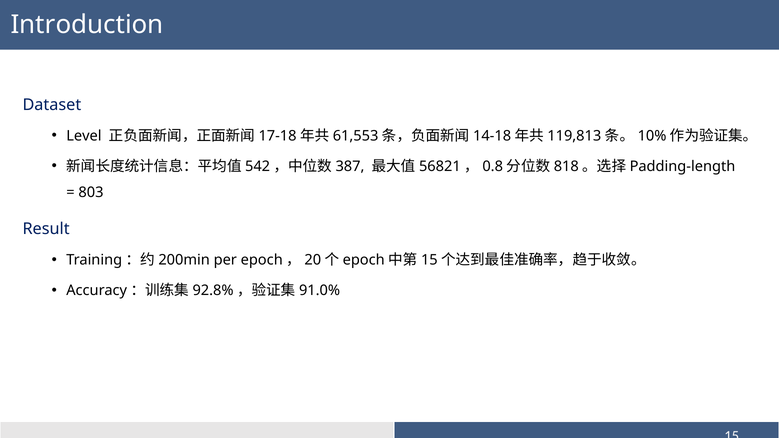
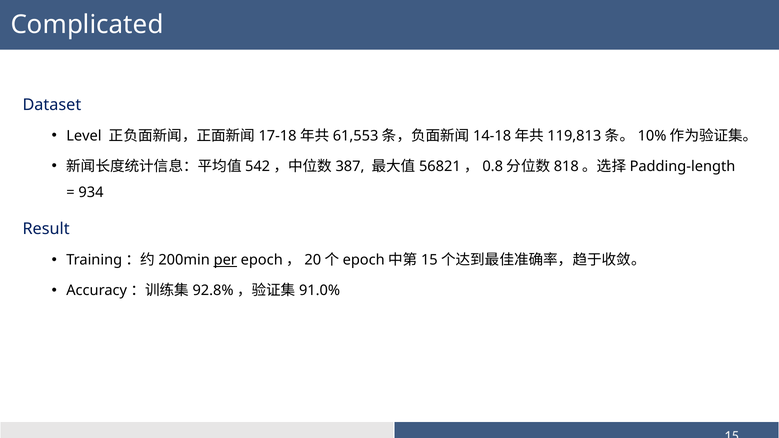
Introduction: Introduction -> Complicated (87, 25)
803: 803 -> 934 (91, 193)
per underline: none -> present (225, 260)
